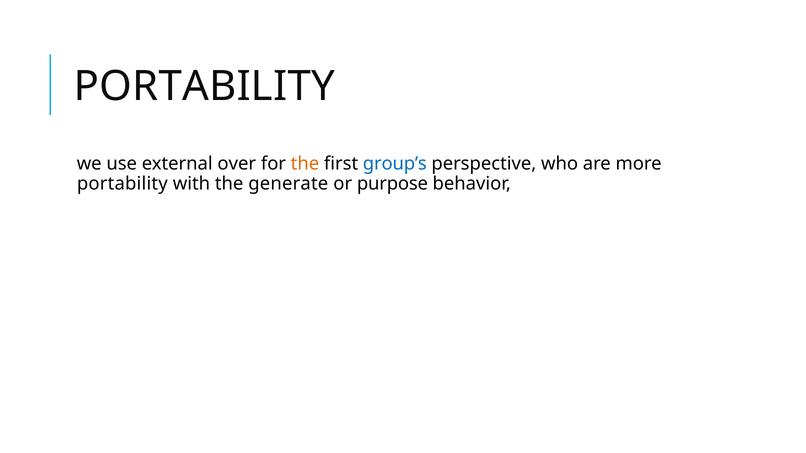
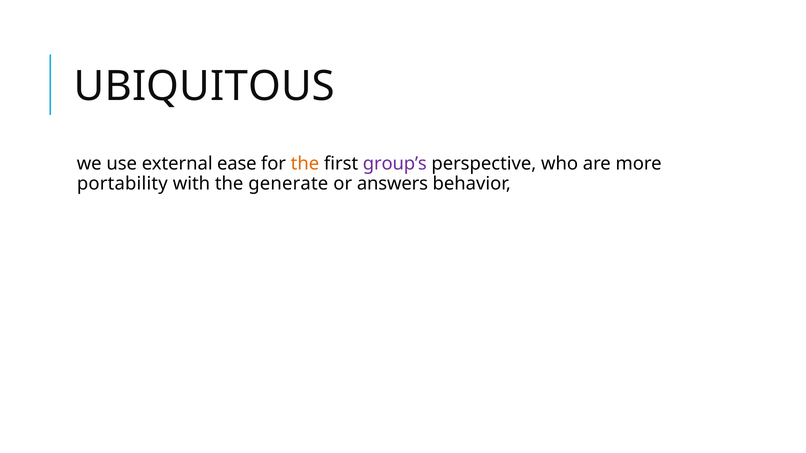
PORTABILITY: PORTABILITY -> UBIQUITOUS (204, 86)
over: over -> ease (237, 164)
group’s colour: blue -> purple (395, 164)
purpose: purpose -> answers (392, 184)
